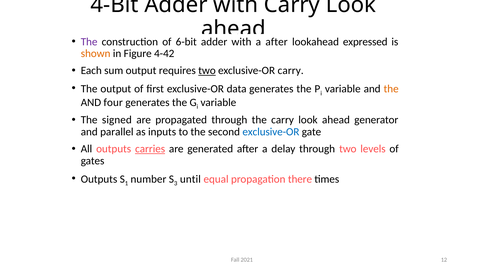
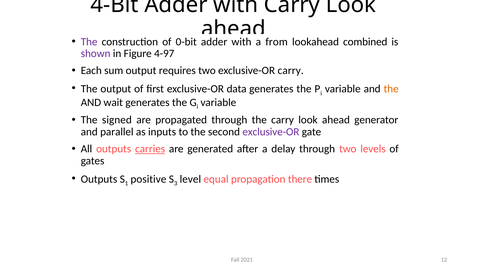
6-bit: 6-bit -> 0-bit (186, 42)
after: after -> from (277, 42)
expressed: expressed -> combined (365, 42)
shown colour: orange -> purple (96, 54)
4-42: 4-42 -> 4-97 (164, 54)
two underline: present -> none (207, 71)
four: four -> wait (113, 103)
exclusive-OR colour: blue -> purple (271, 132)
number: number -> positive (148, 179)
until: until -> level (190, 179)
